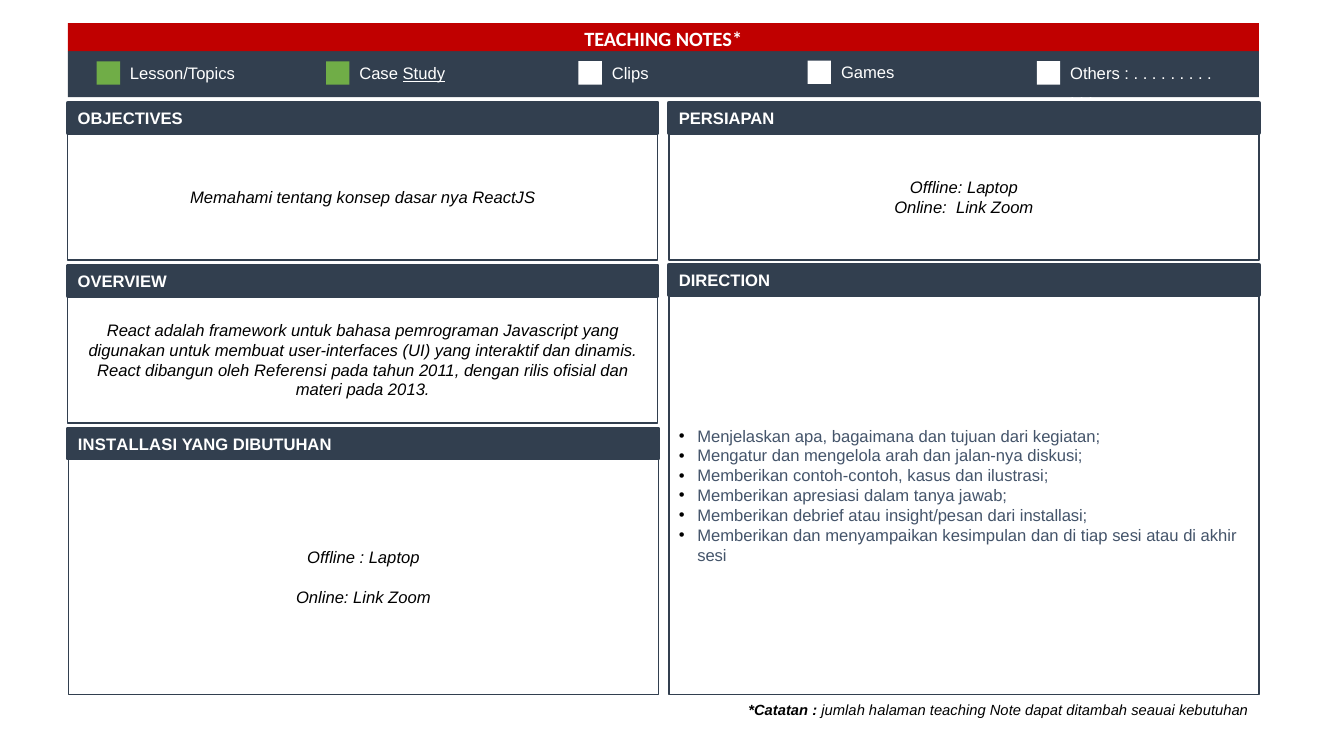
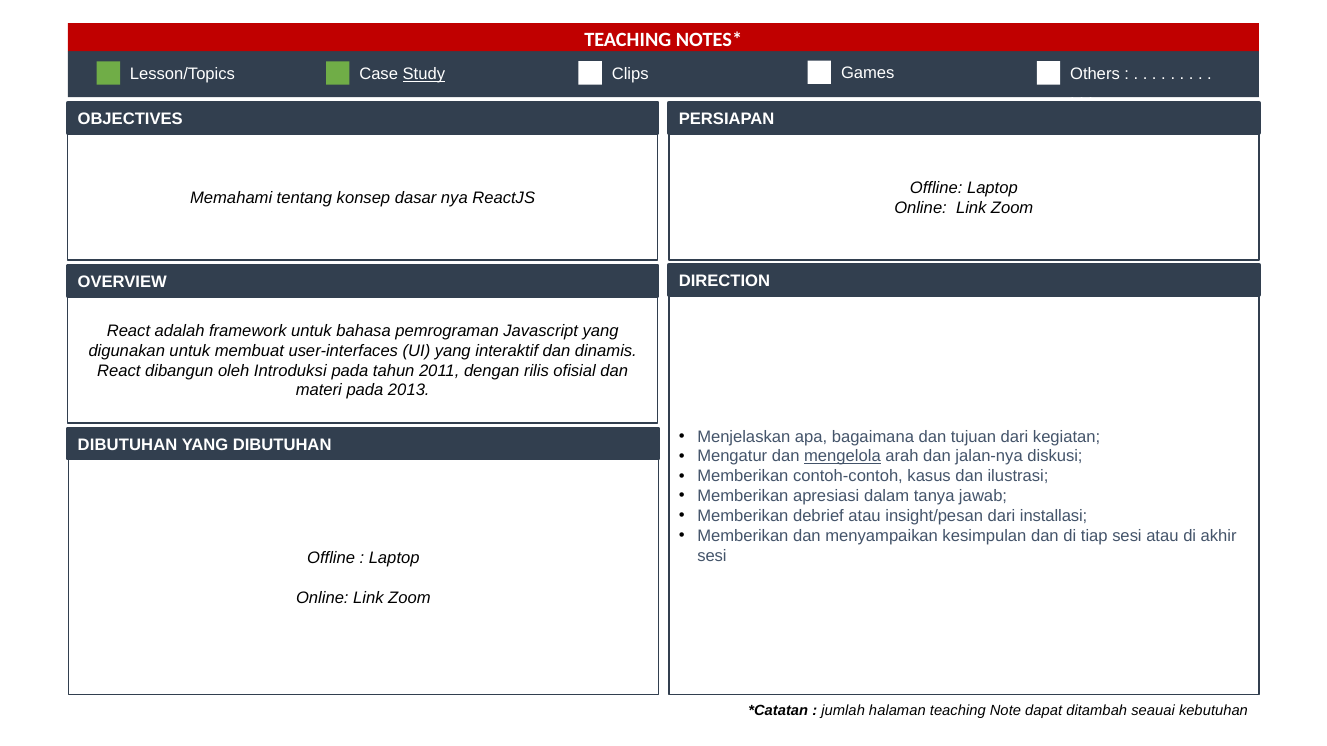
Referensi: Referensi -> Introduksi (290, 371)
INSTALLASI: INSTALLASI -> DIBUTUHAN (128, 445)
mengelola underline: none -> present (842, 457)
